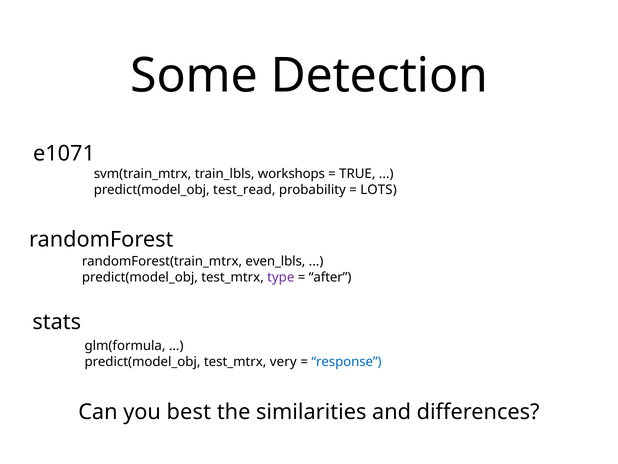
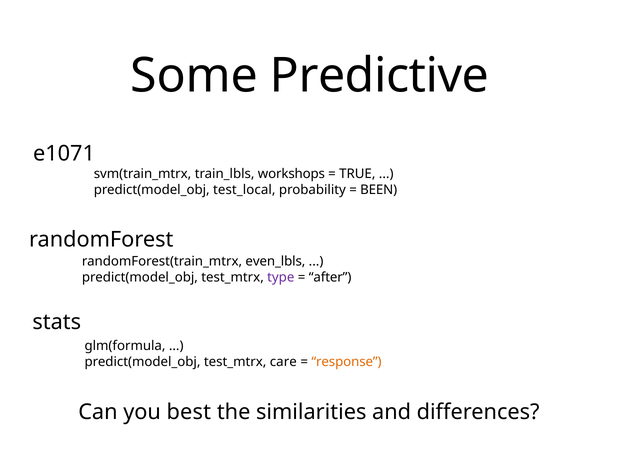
Detection: Detection -> Predictive (379, 76)
test_read: test_read -> test_local (244, 190)
LOTS: LOTS -> BEEN (379, 190)
very: very -> care (283, 361)
response colour: blue -> orange (346, 361)
